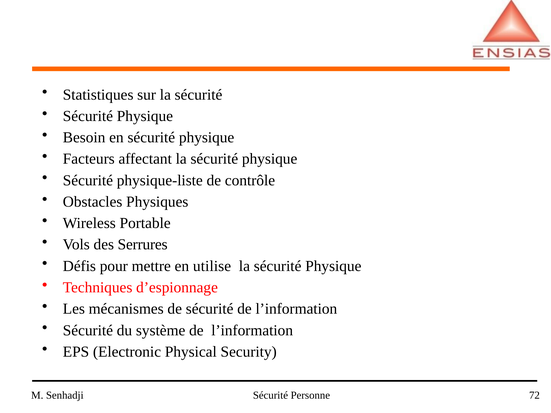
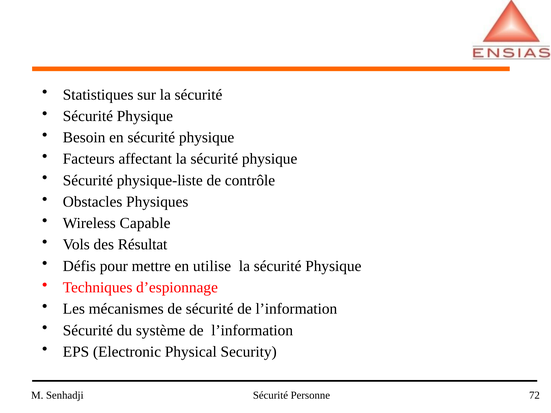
Portable: Portable -> Capable (145, 223)
Serrures: Serrures -> Résultat (143, 245)
